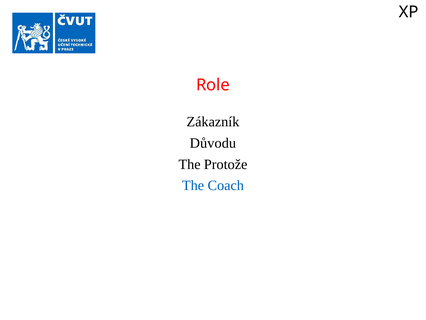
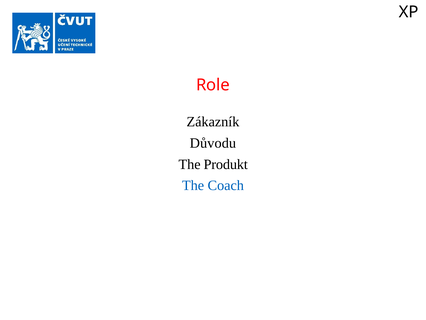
Protože: Protože -> Produkt (226, 164)
